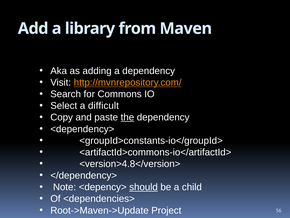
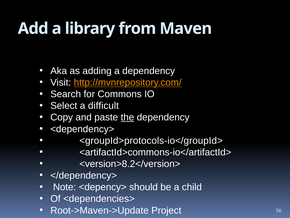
<groupId>constants-io</groupId>: <groupId>constants-io</groupId> -> <groupId>protocols-io</groupId> (151, 140)
<version>4.8</version>: <version>4.8</version> -> <version>8.2</version> (130, 164)
should underline: present -> none (144, 187)
